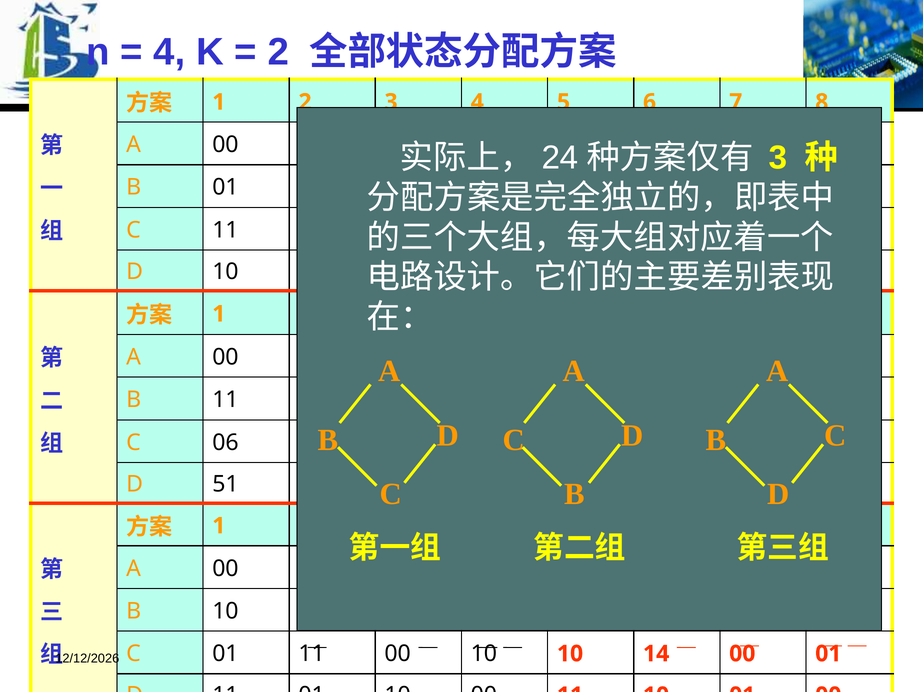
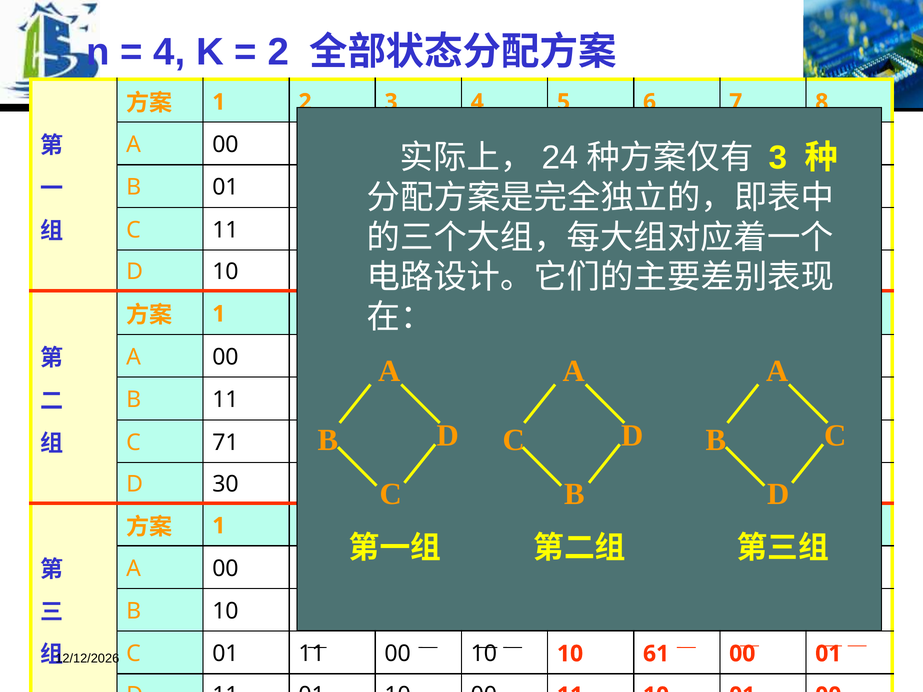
06: 06 -> 71 (225, 443)
51: 51 -> 30 (225, 484)
14: 14 -> 61 (656, 654)
